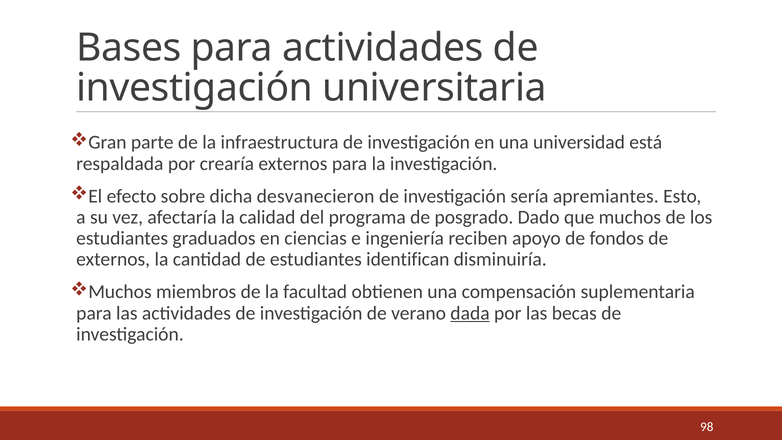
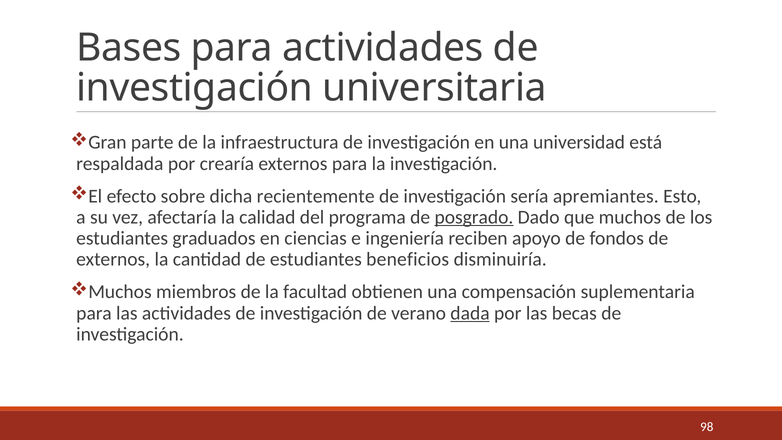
desvanecieron: desvanecieron -> recientemente (316, 196)
posgrado underline: none -> present (474, 217)
identifican: identifican -> beneficios (408, 259)
